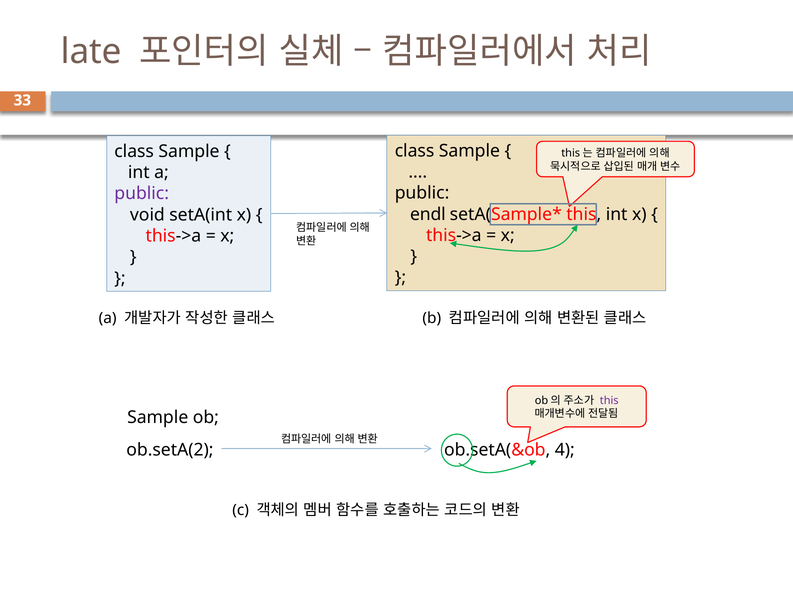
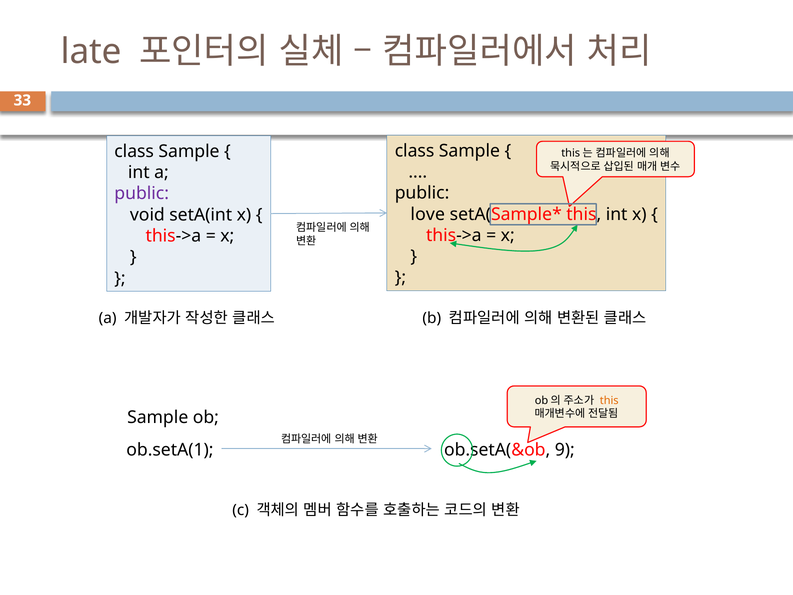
endl: endl -> love (428, 214)
this colour: purple -> orange (609, 400)
ob.setA(2: ob.setA(2 -> ob.setA(1 (170, 450)
4: 4 -> 9 (565, 450)
